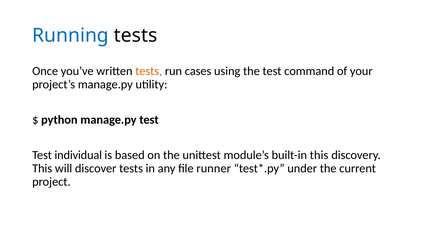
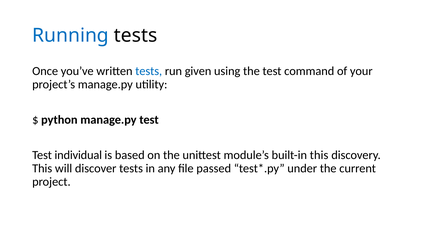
tests colour: orange -> blue (149, 71)
cases: cases -> given (198, 71)
runner: runner -> passed (214, 169)
